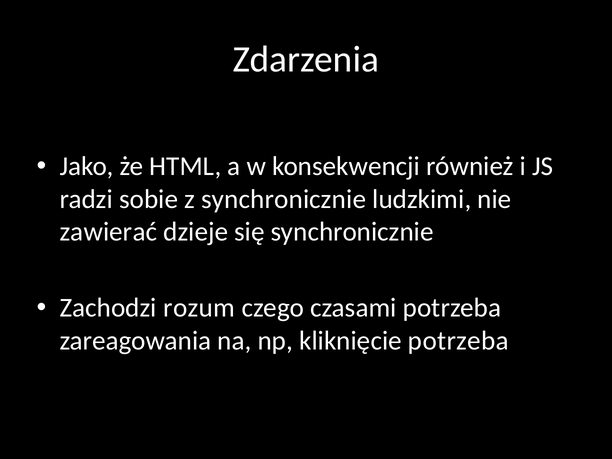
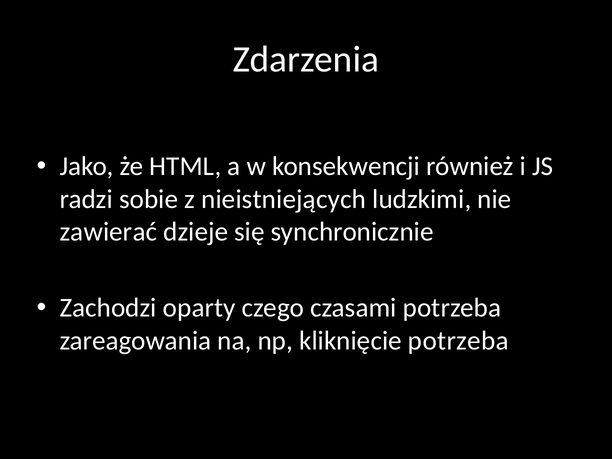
z synchronicznie: synchronicznie -> nieistniejących (284, 199)
rozum: rozum -> oparty (199, 308)
